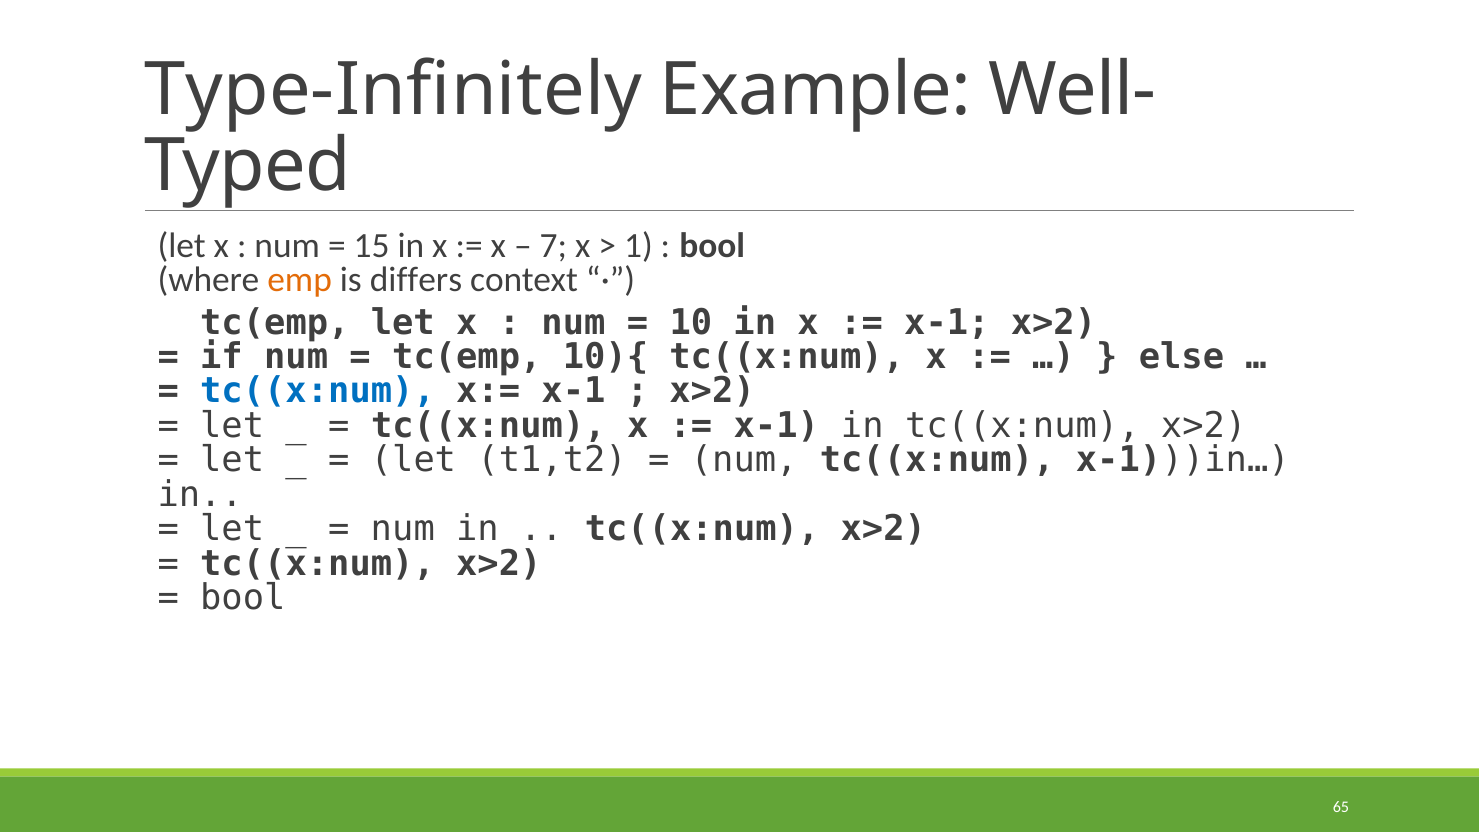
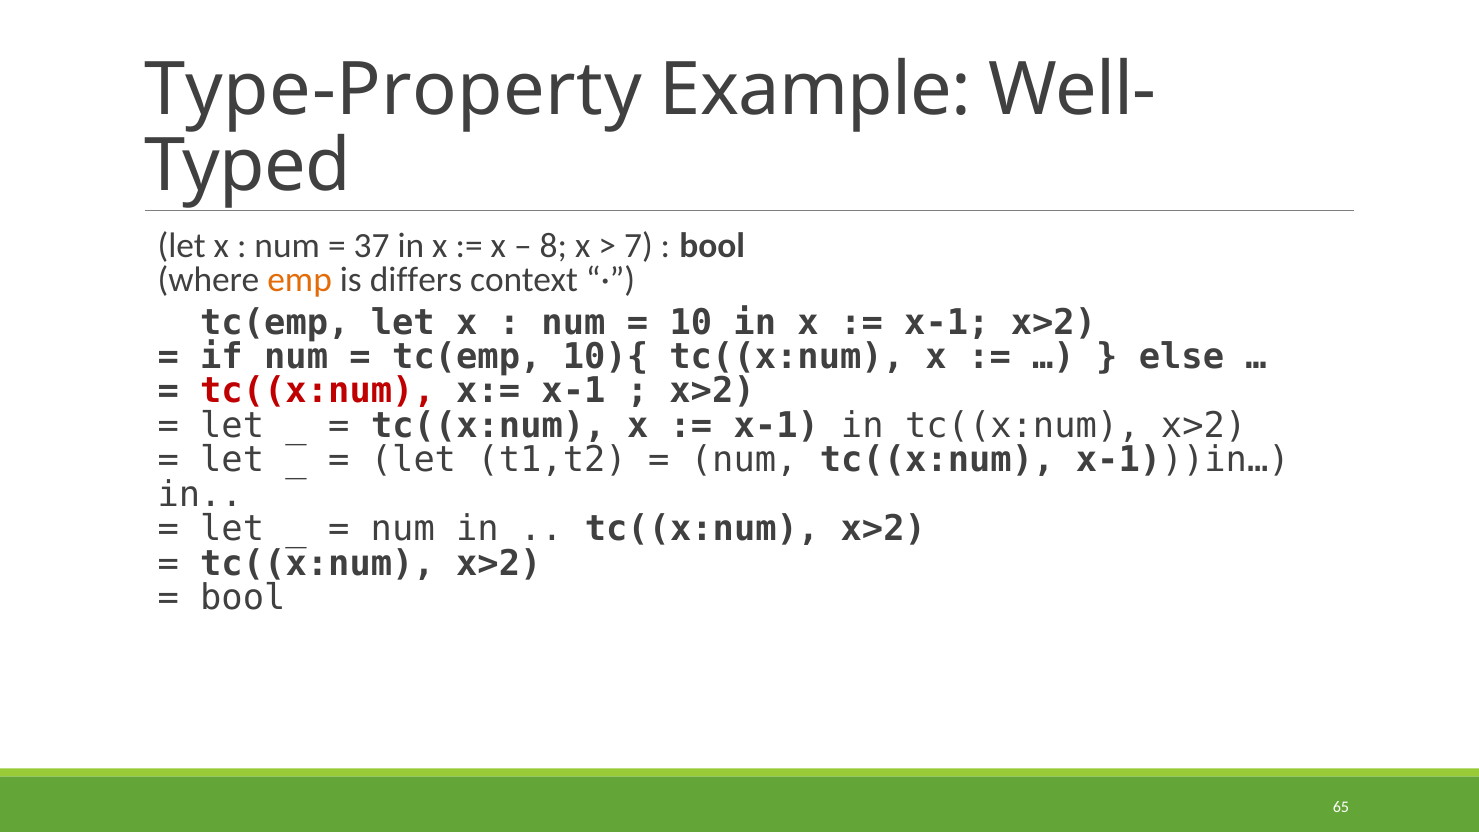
Type-Infinitely: Type-Infinitely -> Type-Property (393, 90)
15: 15 -> 37 (372, 245)
7: 7 -> 8 (553, 245)
1: 1 -> 7 (638, 245)
tc((x:num colour: blue -> red (317, 391)
